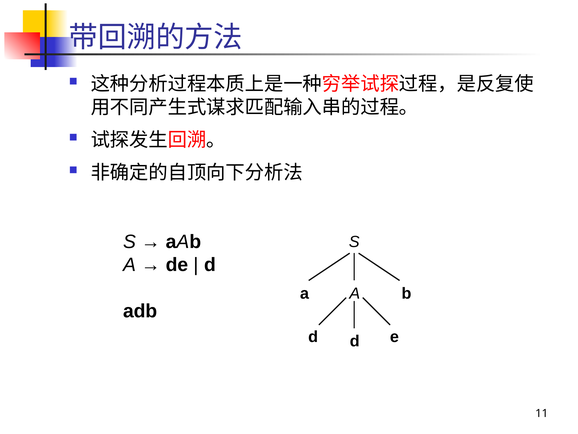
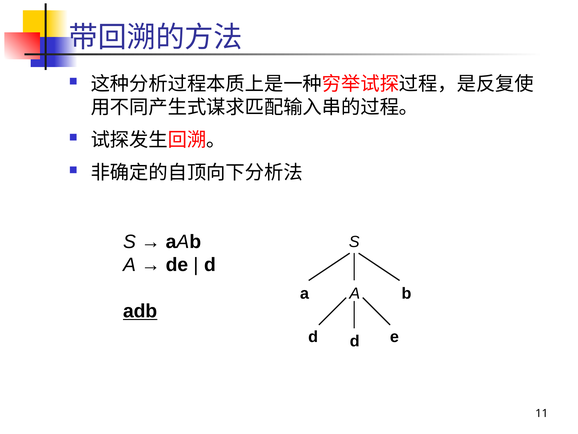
adb underline: none -> present (140, 311)
